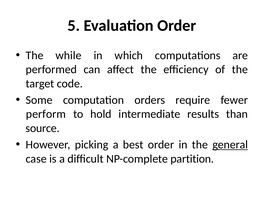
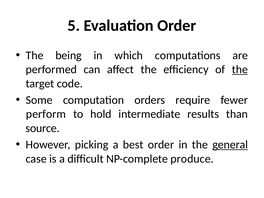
while: while -> being (69, 55)
the underline: none -> present (240, 69)
partition: partition -> produce (192, 159)
